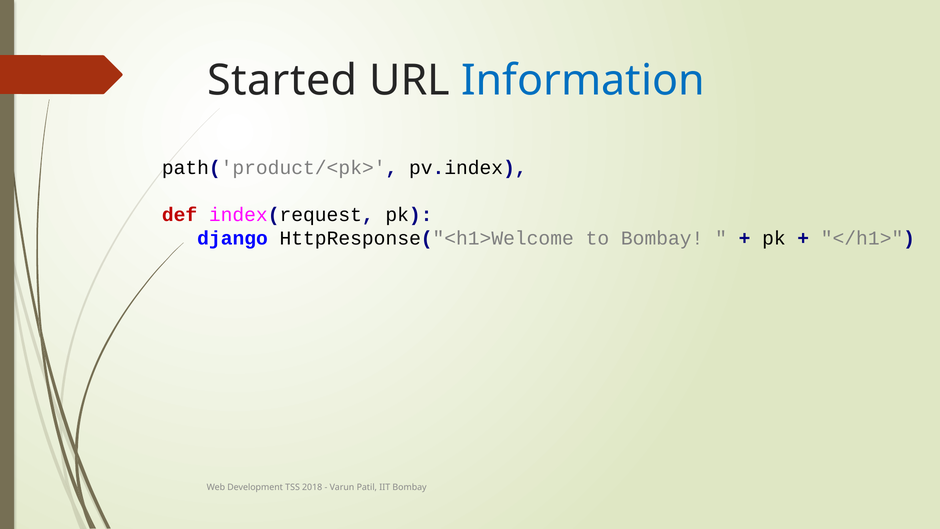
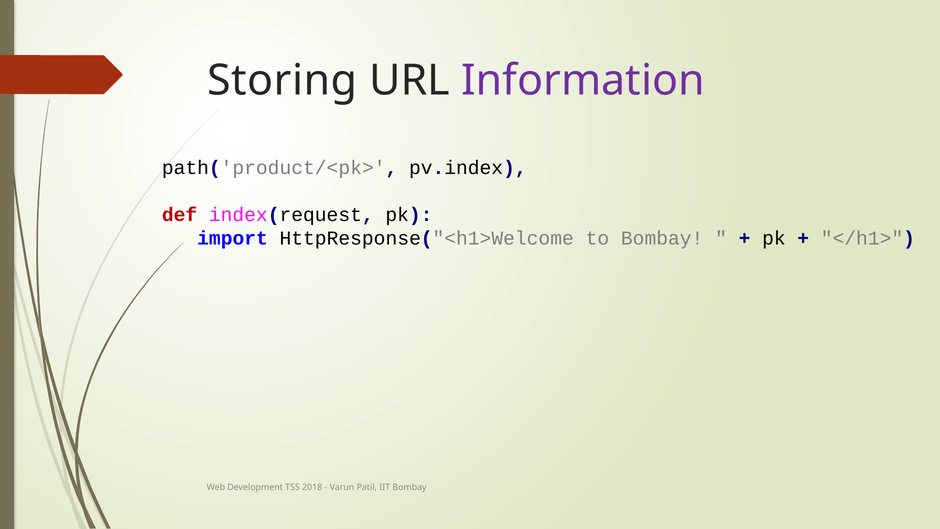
Started: Started -> Storing (282, 81)
Information colour: blue -> purple (583, 81)
django: django -> import (233, 238)
